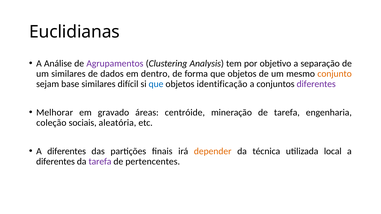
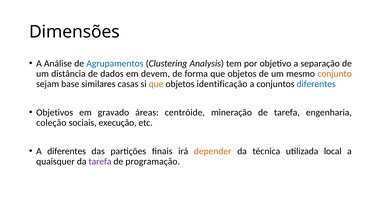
Euclidianas: Euclidianas -> Dimensões (74, 32)
Agrupamentos colour: purple -> blue (115, 64)
um similares: similares -> distância (68, 74)
dentro: dentro -> devem (155, 74)
difícil: difícil -> casas (128, 84)
que colour: blue -> orange (156, 84)
diferentes colour: purple -> blue (316, 84)
Melhorar: Melhorar -> Objetivos (55, 113)
aleatória: aleatória -> execução (118, 123)
diferentes: diferentes -> quaisquer (55, 162)
pertencentes: pertencentes -> programação (153, 162)
